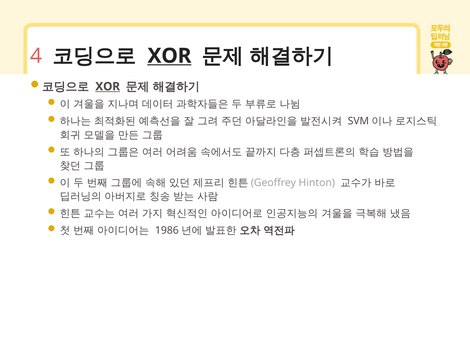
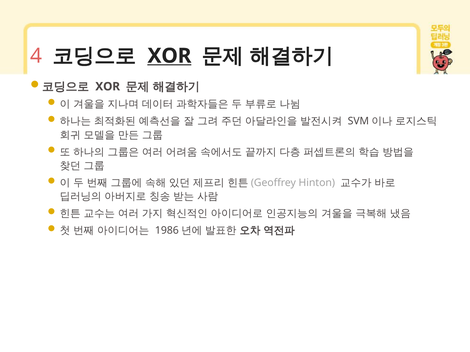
XOR underline: present -> none (108, 87)
